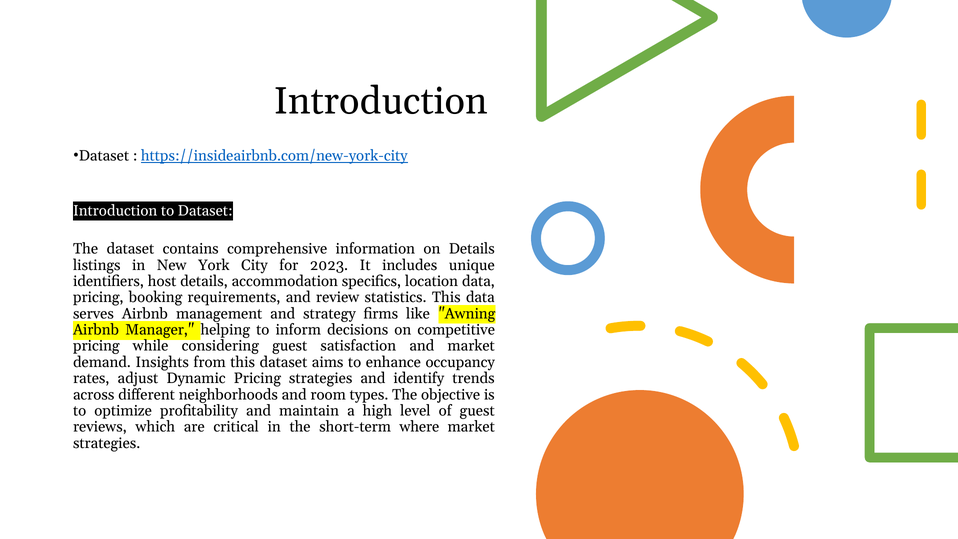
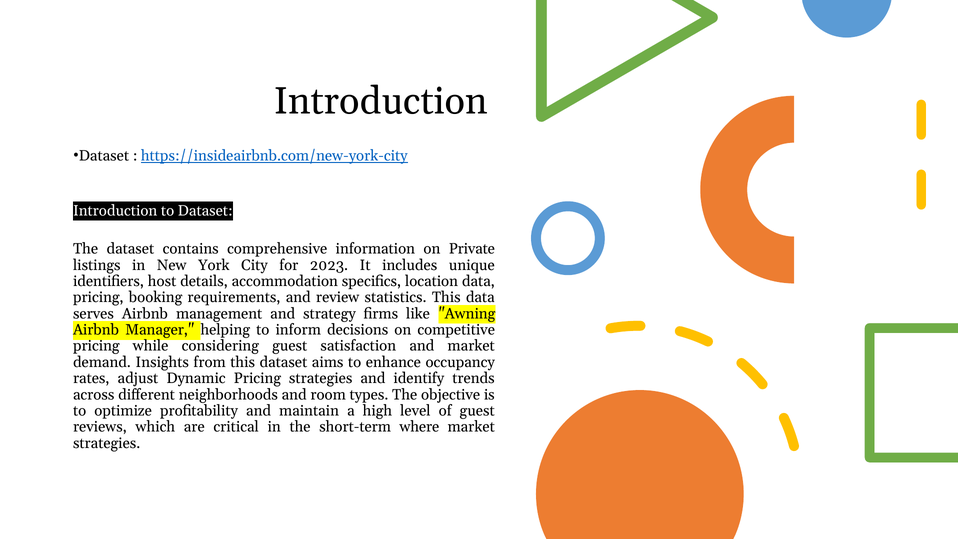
on Details: Details -> Private (472, 249)
